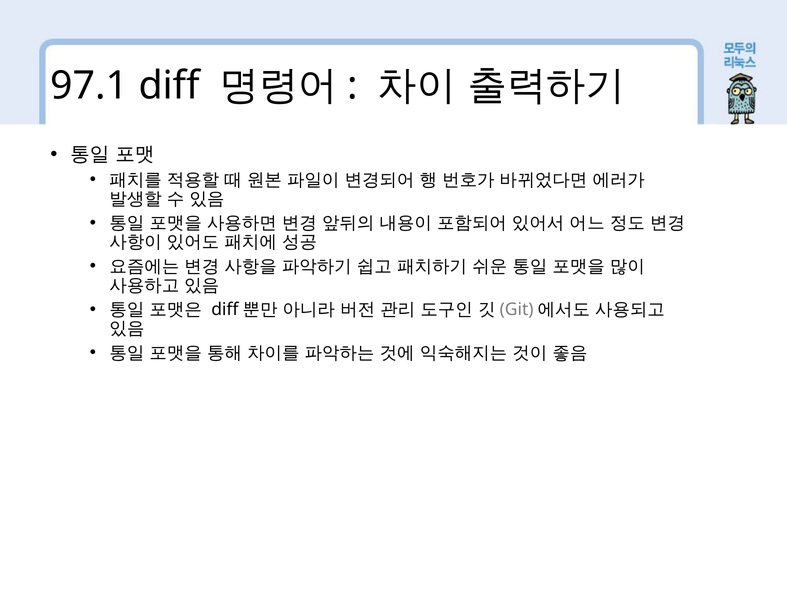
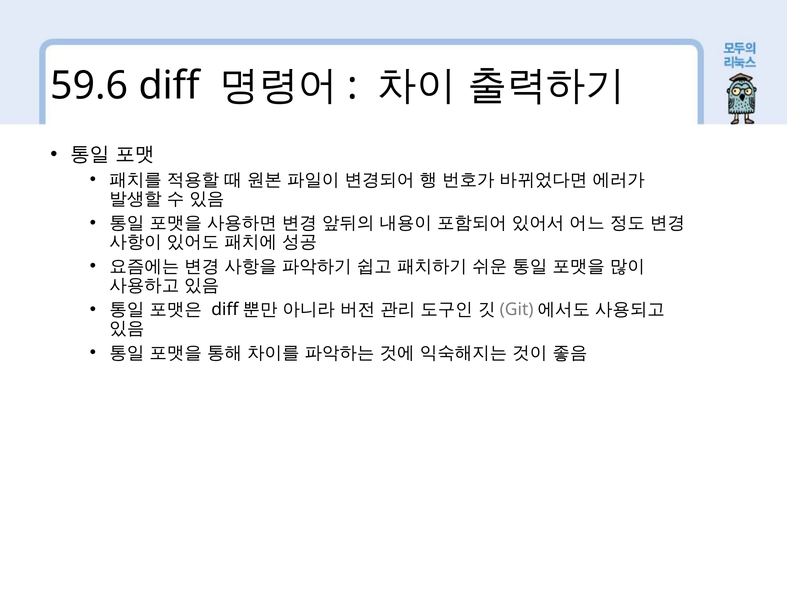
97.1: 97.1 -> 59.6 (89, 86)
